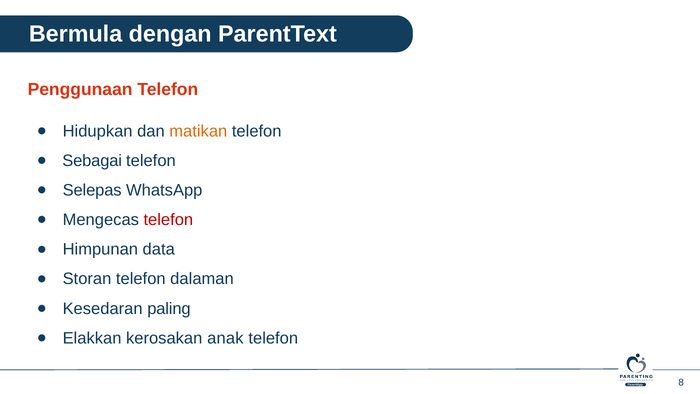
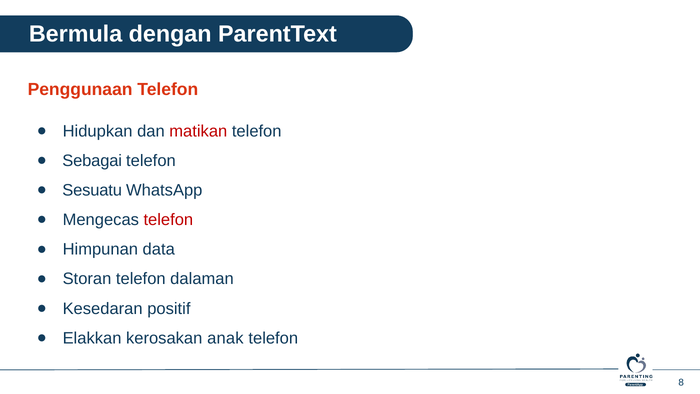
matikan colour: orange -> red (198, 131)
Selepas: Selepas -> Sesuatu (92, 190)
paling: paling -> positif (169, 308)
